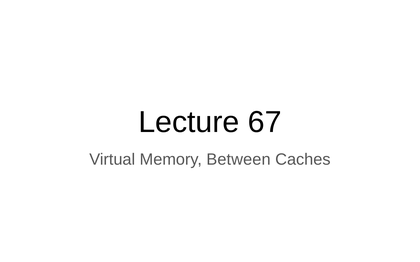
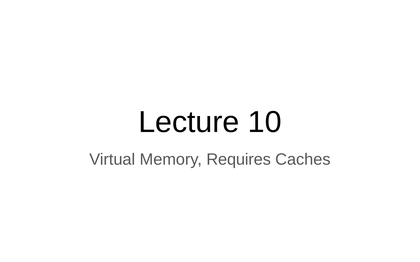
67: 67 -> 10 (265, 122)
Between: Between -> Requires (239, 160)
